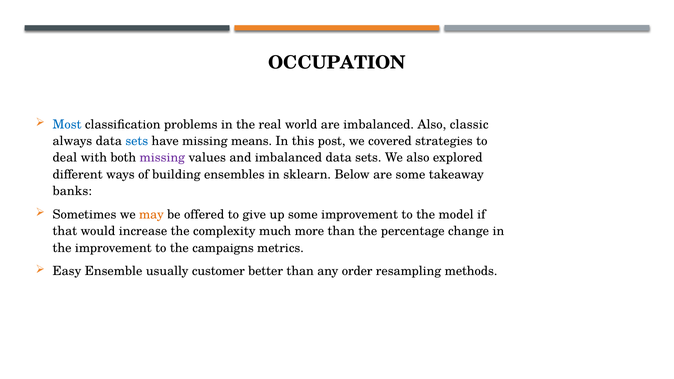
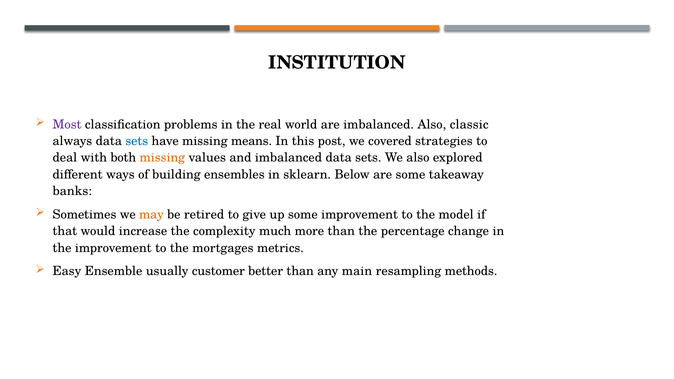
OCCUPATION: OCCUPATION -> INSTITUTION (337, 63)
Most colour: blue -> purple (67, 124)
missing colour: purple -> orange (162, 158)
offered: offered -> retired (204, 215)
campaigns: campaigns -> mortgages (223, 248)
order: order -> main (357, 271)
